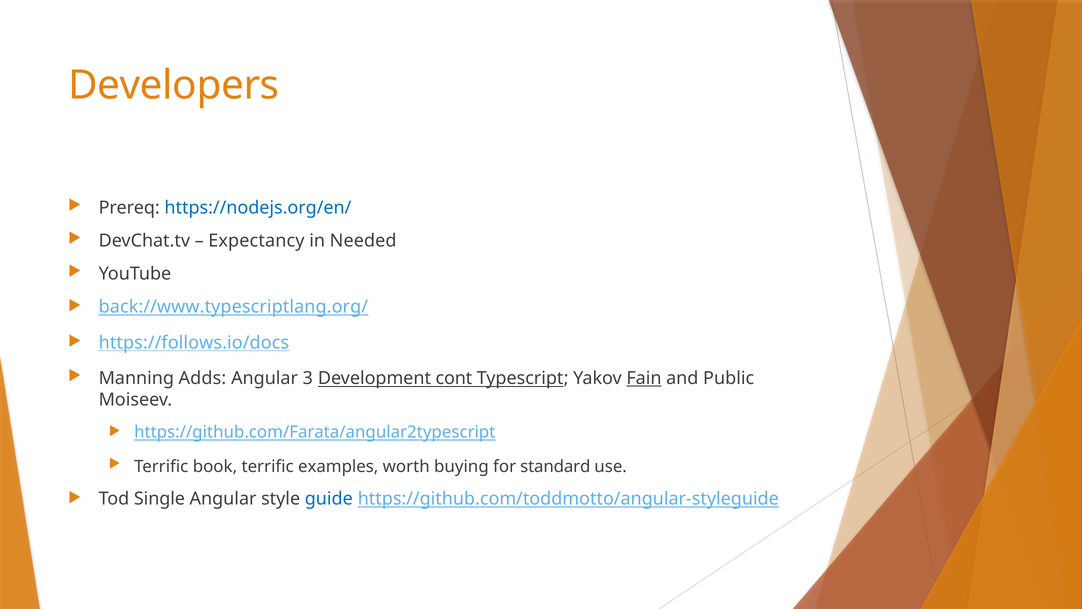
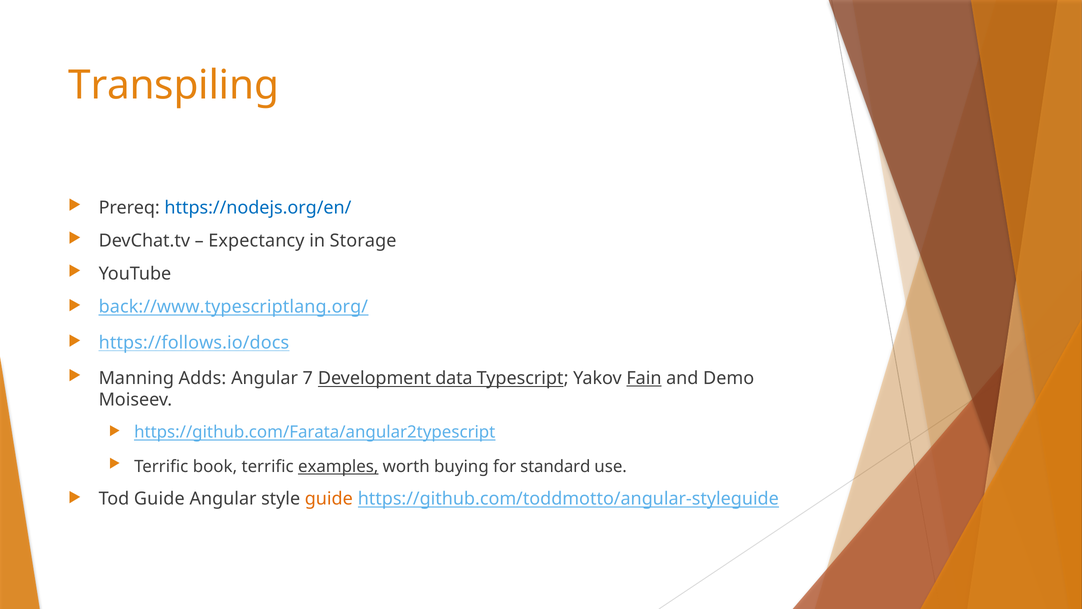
Developers: Developers -> Transpiling (174, 85)
Needed: Needed -> Storage (363, 241)
3: 3 -> 7 (308, 378)
cont: cont -> data (454, 378)
Public: Public -> Demo (729, 378)
examples underline: none -> present (338, 466)
Tod Single: Single -> Guide (159, 499)
guide colour: blue -> orange (329, 499)
